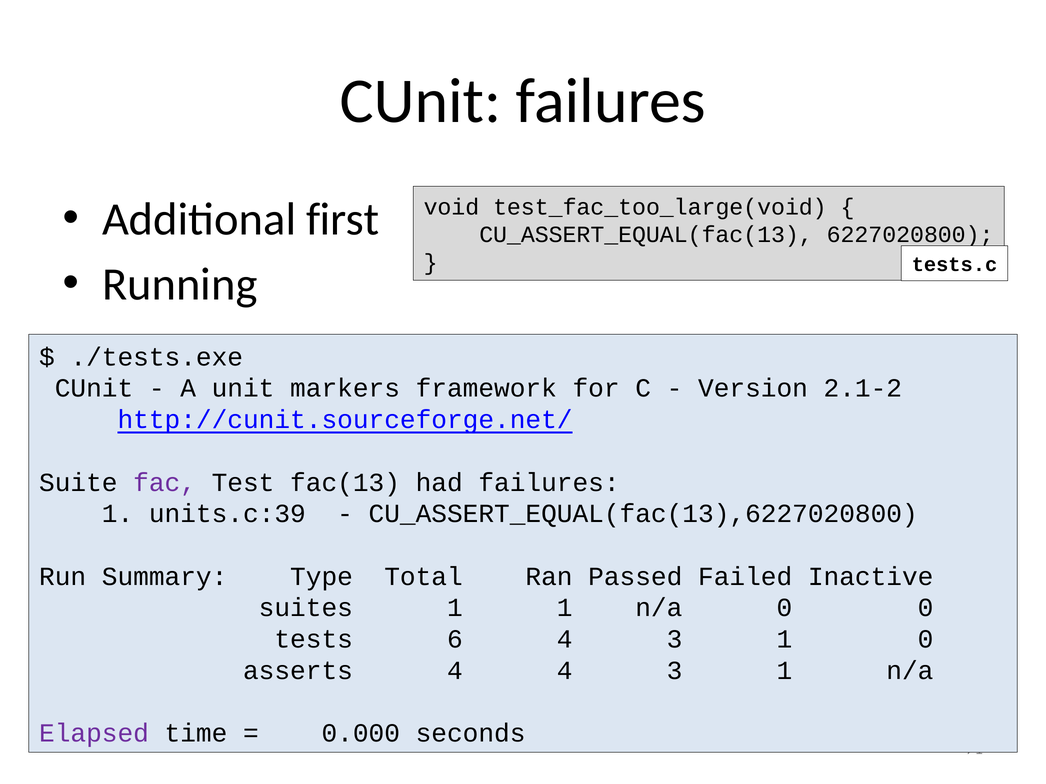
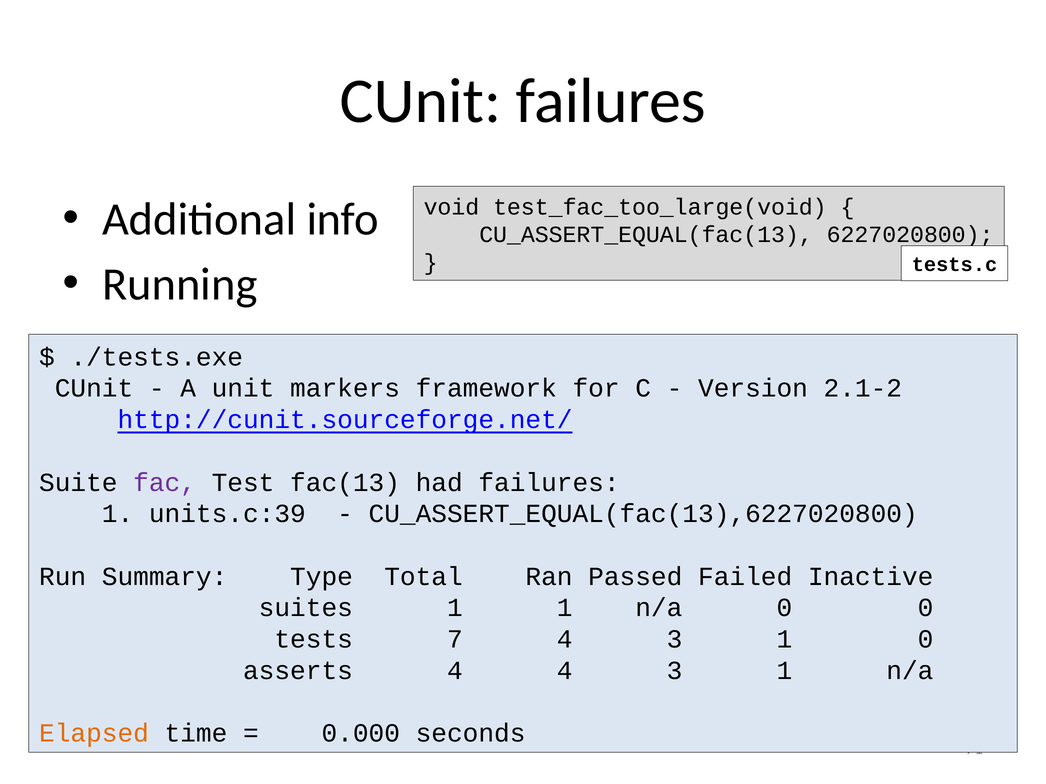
first: first -> info (343, 219)
6: 6 -> 7 (455, 640)
Elapsed colour: purple -> orange (94, 734)
